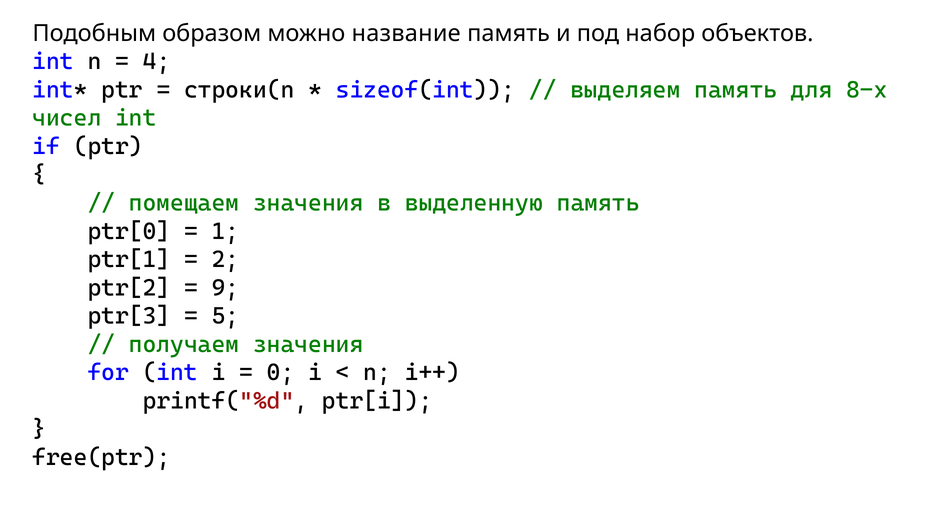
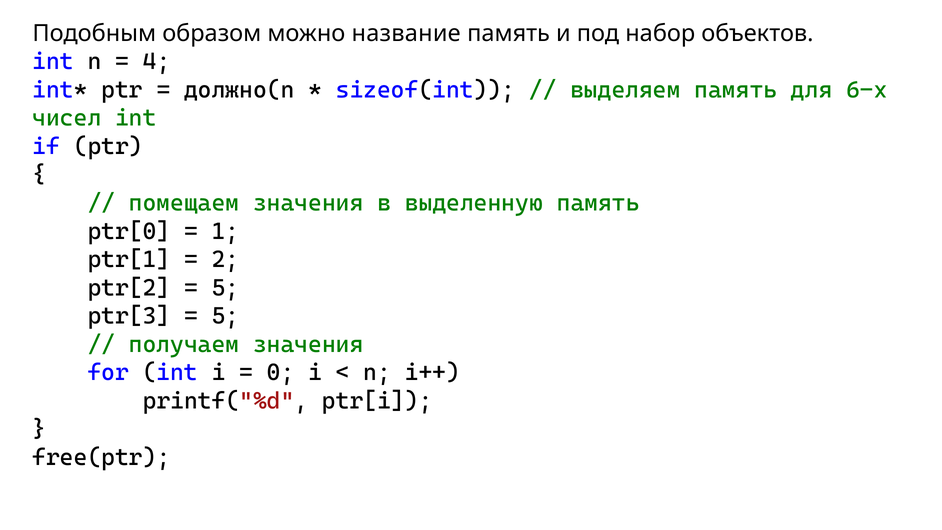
строки(n: строки(n -> должно(n (239, 90)
8-х: 8-х -> 6-х (867, 90)
9: 9 -> 5 (225, 288)
